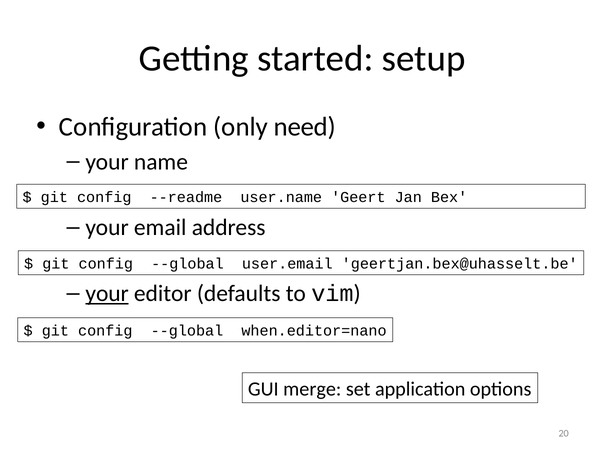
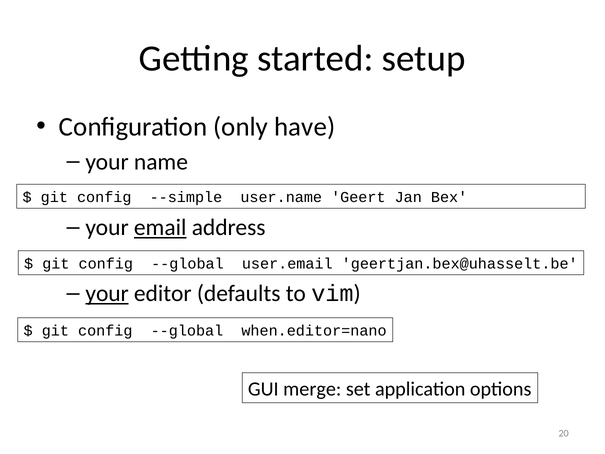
need: need -> have (305, 127)
--readme: --readme -> --simple (186, 197)
email underline: none -> present (160, 228)
